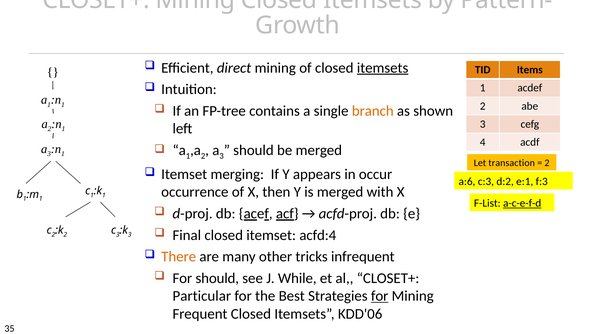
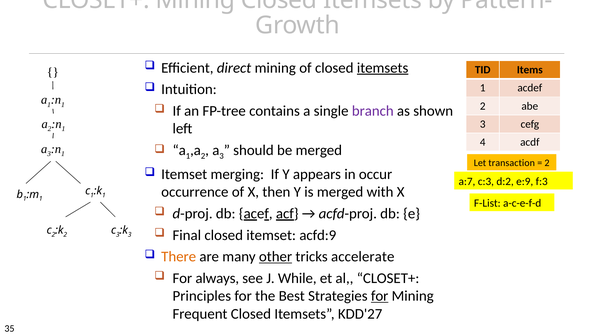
branch colour: orange -> purple (373, 111)
a:6: a:6 -> a:7 (467, 182)
e:1: e:1 -> e:9 (525, 182)
a-c-e-f-d underline: present -> none (522, 203)
acfd:4: acfd:4 -> acfd:9 (318, 236)
other underline: none -> present (276, 257)
infrequent: infrequent -> accelerate (363, 257)
For should: should -> always (217, 279)
Particular: Particular -> Principles (202, 297)
KDD'06: KDD'06 -> KDD'27 (360, 314)
